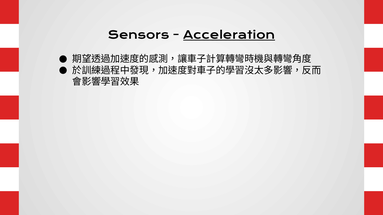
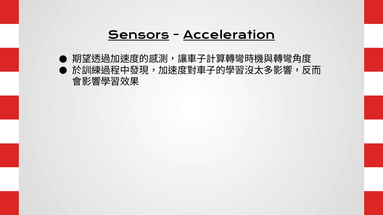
Sensors underline: none -> present (139, 35)
